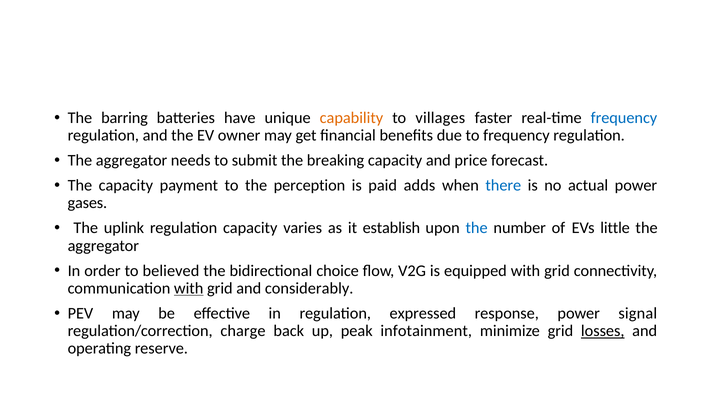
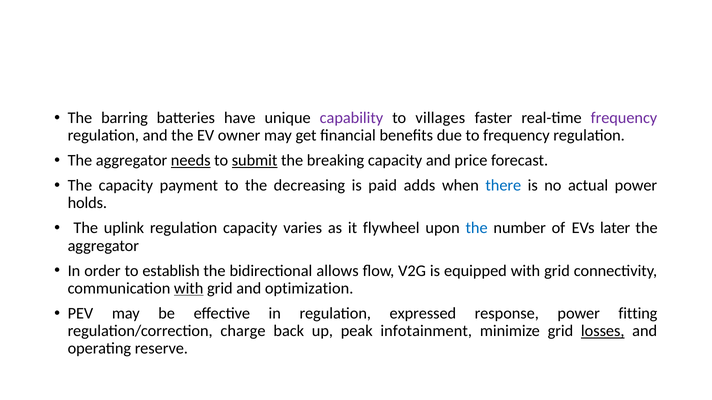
capability colour: orange -> purple (351, 118)
frequency colour: blue -> purple (624, 118)
needs underline: none -> present (191, 161)
submit underline: none -> present (255, 161)
perception: perception -> decreasing (309, 186)
gases: gases -> holds (87, 203)
establish: establish -> flywheel (391, 228)
little: little -> later (615, 228)
believed: believed -> establish (171, 271)
choice: choice -> allows (338, 271)
considerably: considerably -> optimization (309, 289)
signal: signal -> fitting (638, 314)
